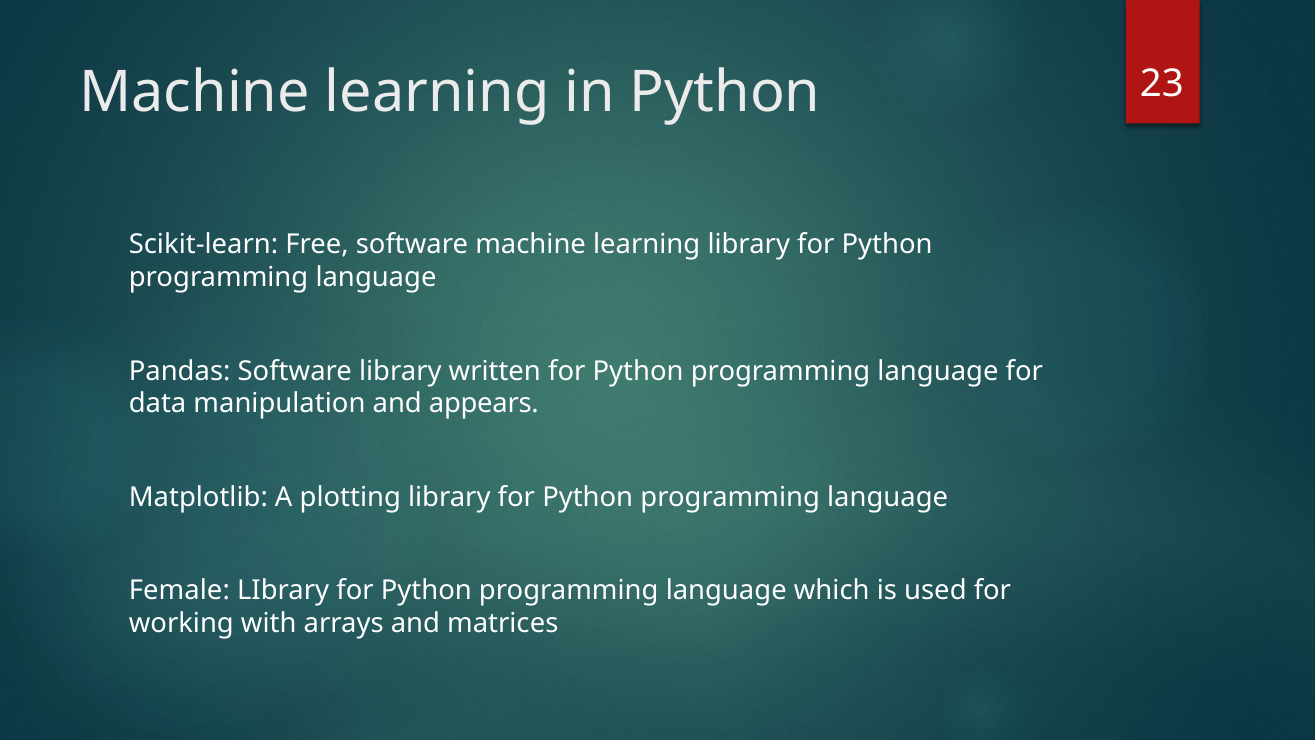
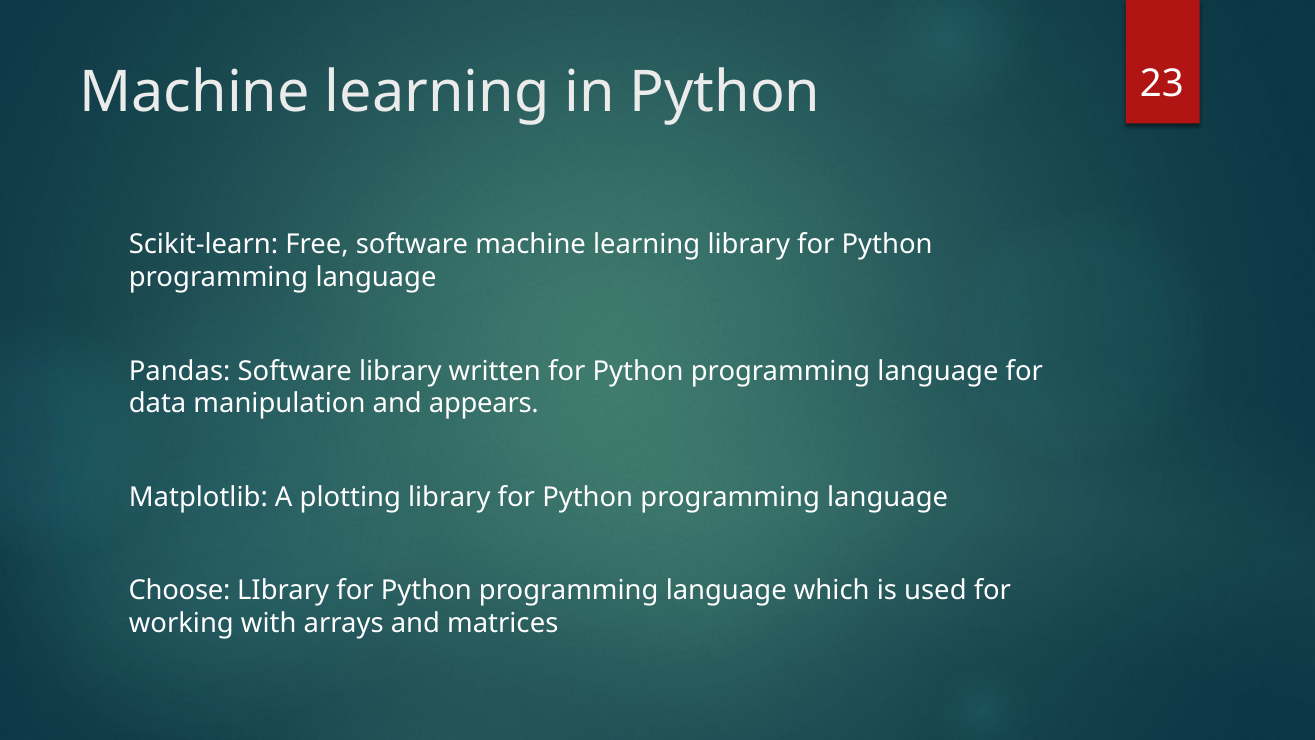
Female: Female -> Choose (180, 590)
